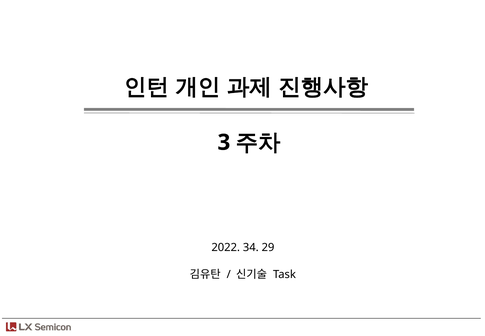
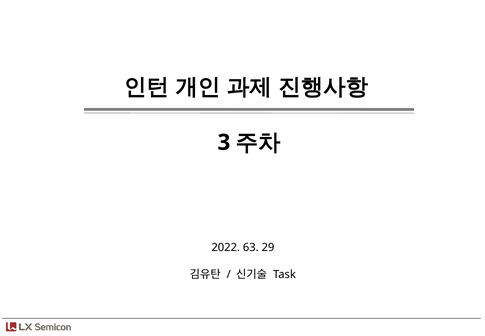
34: 34 -> 63 (251, 247)
